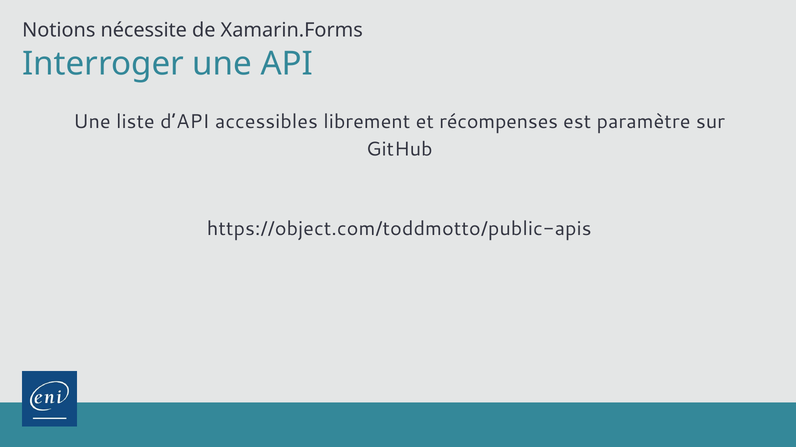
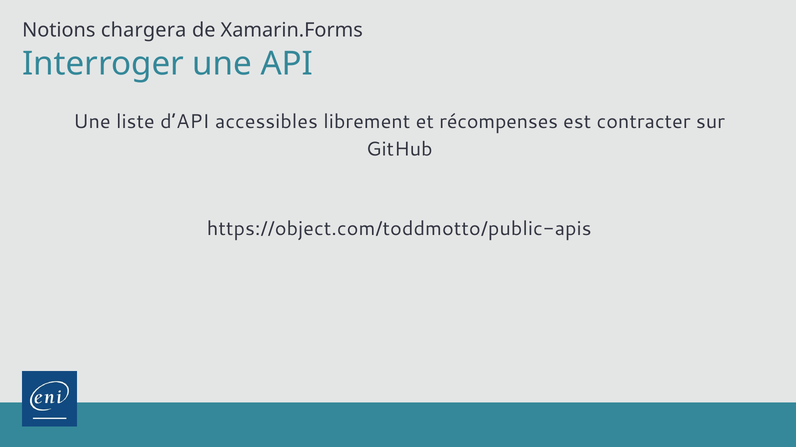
nécessite: nécessite -> chargera (144, 30)
paramètre: paramètre -> contracter (644, 122)
